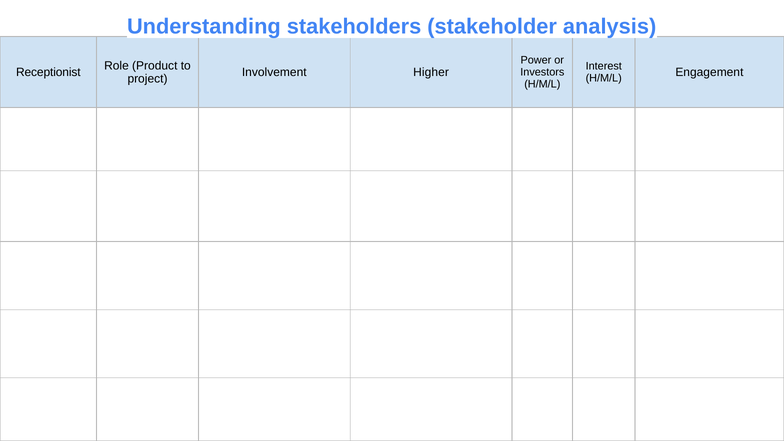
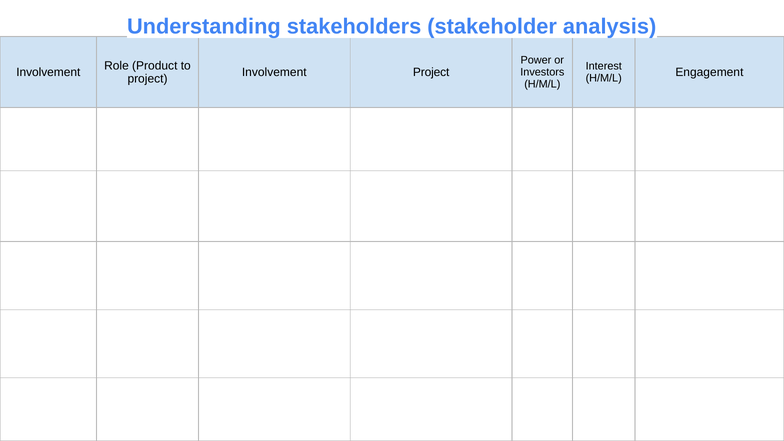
Receptionist: Receptionist -> Involvement (48, 72)
Involvement Higher: Higher -> Project (431, 72)
